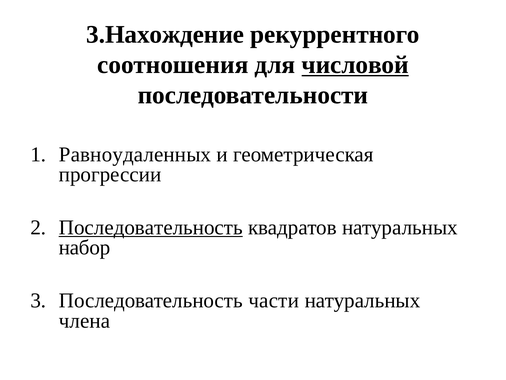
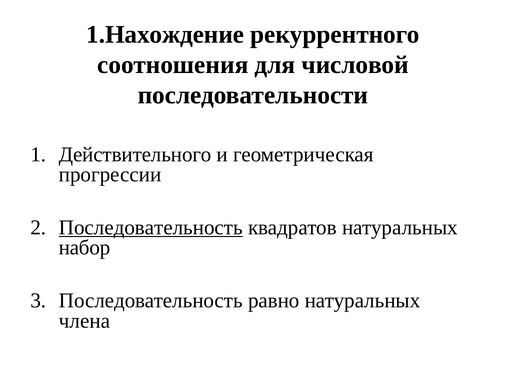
3.Нахождение: 3.Нахождение -> 1.Нахождение (165, 34)
числовой underline: present -> none (355, 65)
Равноудаленных: Равноудаленных -> Действительного (135, 154)
части: части -> равно (274, 300)
